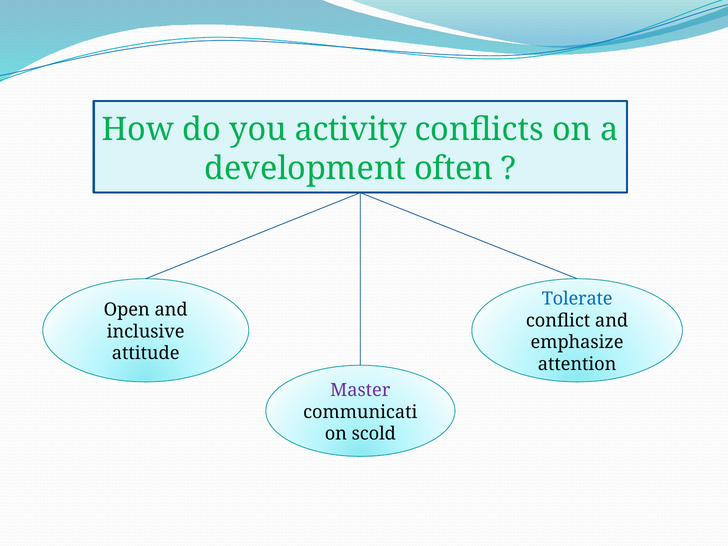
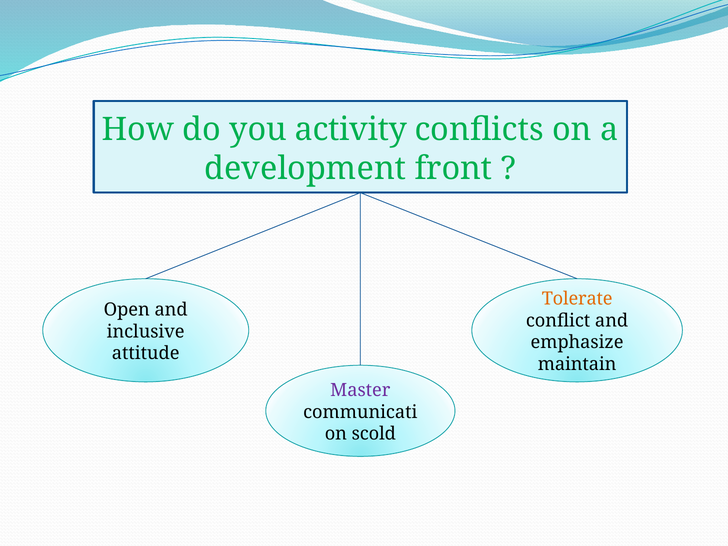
often: often -> front (453, 169)
Tolerate colour: blue -> orange (577, 299)
attention: attention -> maintain (577, 364)
